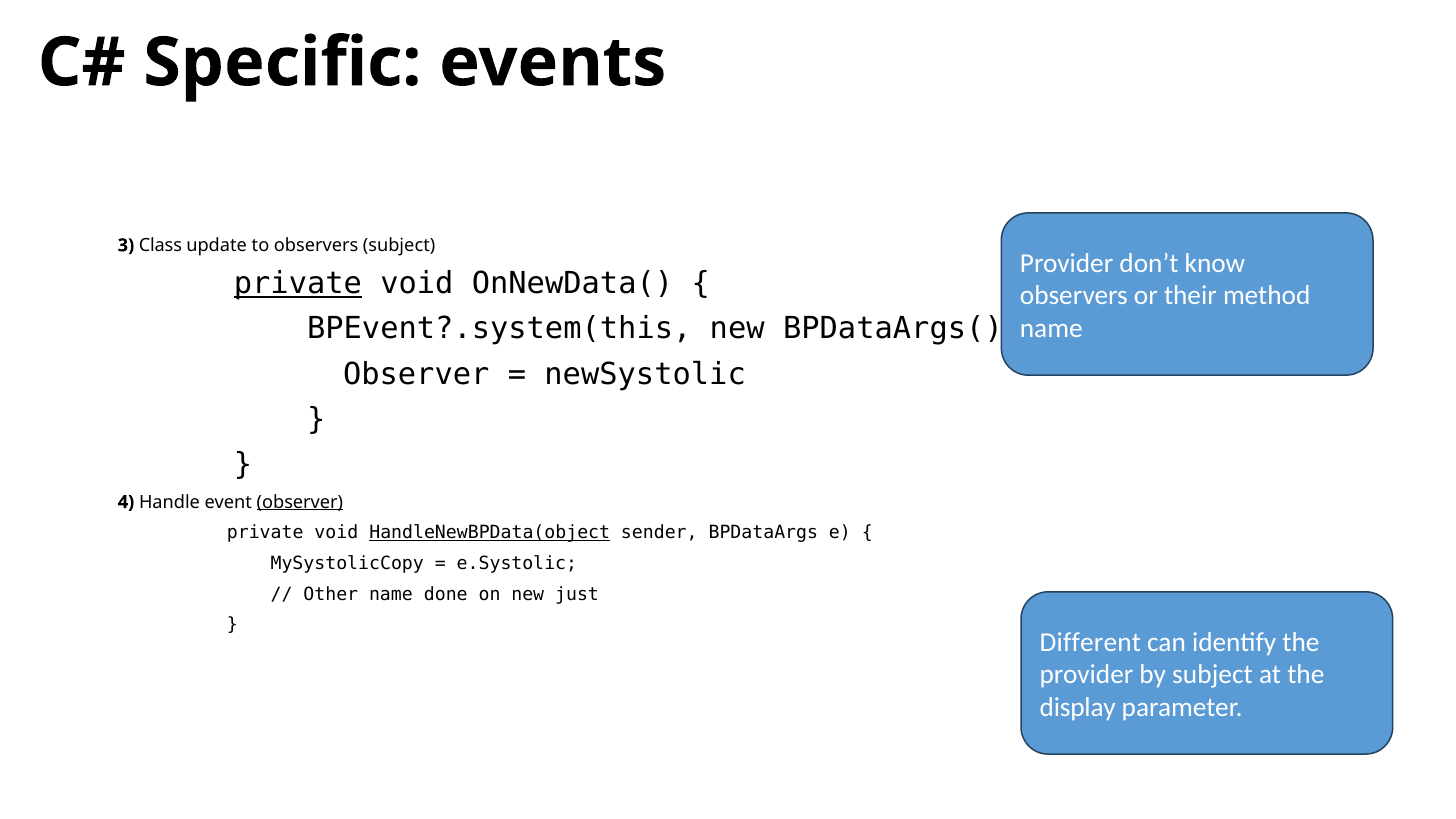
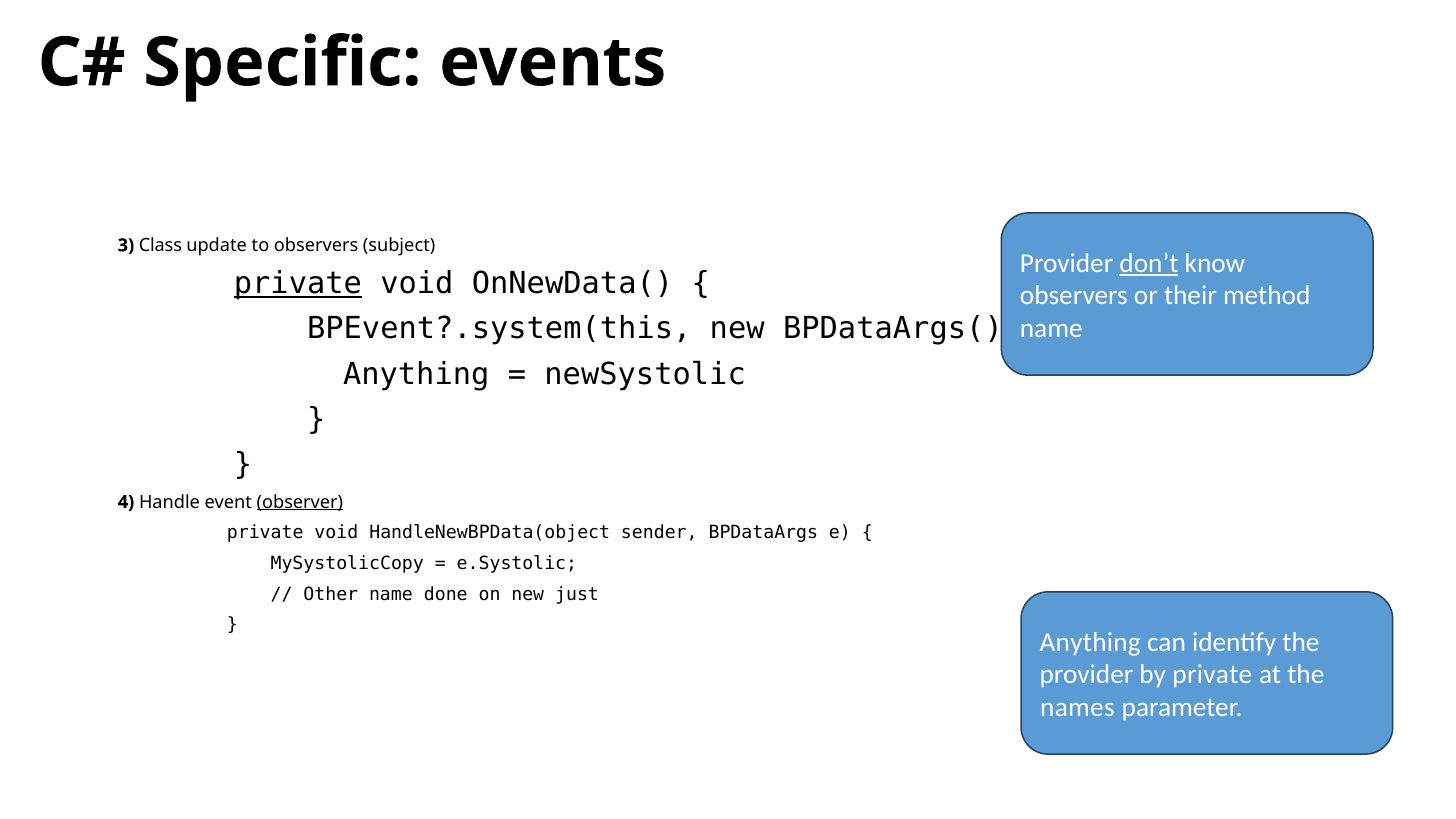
don’t underline: none -> present (1149, 263)
Observer: Observer -> Anything (416, 374)
HandleNewBPData(object underline: present -> none (490, 533)
Different: Different -> Anything (1090, 642)
by subject: subject -> private (1212, 675)
display: display -> names (1077, 708)
